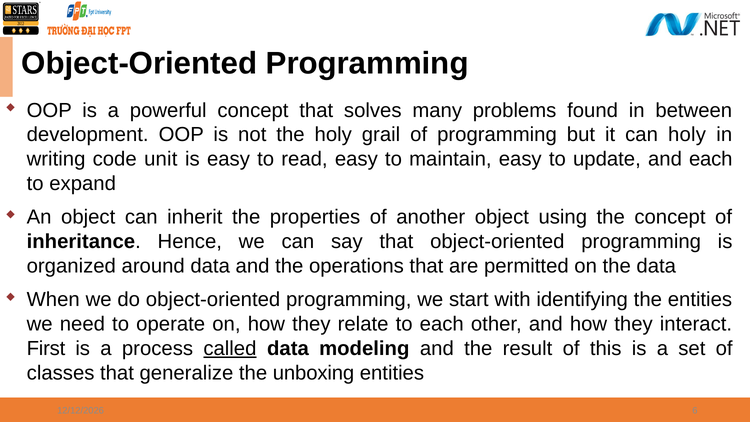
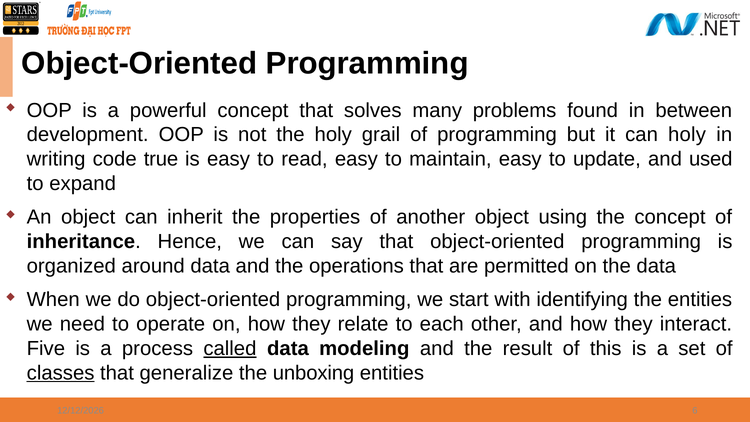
unit: unit -> true (161, 159)
and each: each -> used (711, 159)
First: First -> Five (46, 348)
classes underline: none -> present (61, 373)
